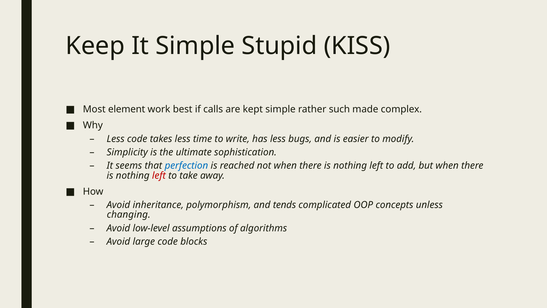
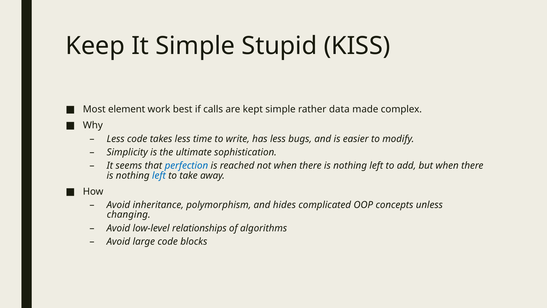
such: such -> data (339, 109)
left colour: red -> blue (159, 175)
tends: tends -> hides (284, 205)
assumptions: assumptions -> relationships (199, 228)
